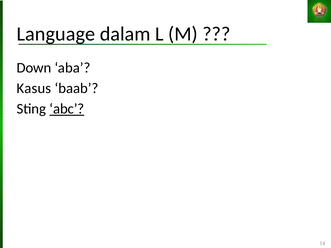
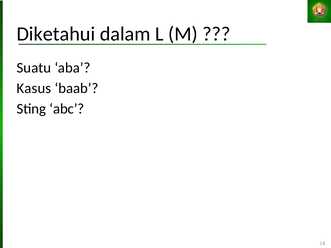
Language: Language -> Diketahui (56, 34)
Down: Down -> Suatu (34, 68)
abc underline: present -> none (67, 109)
